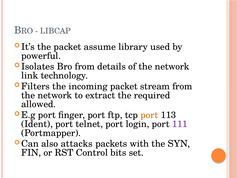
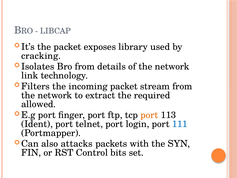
assume: assume -> exposes (100, 47)
powerful: powerful -> cracking (41, 56)
111 colour: purple -> blue (180, 124)
